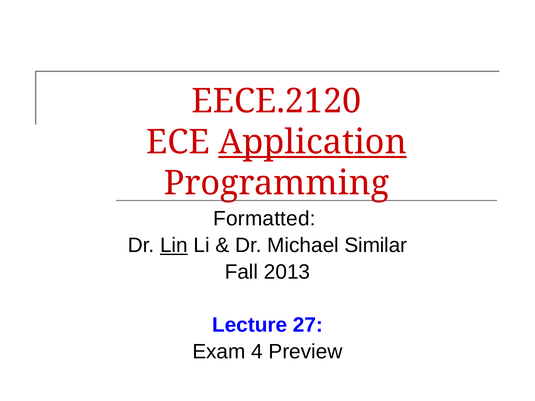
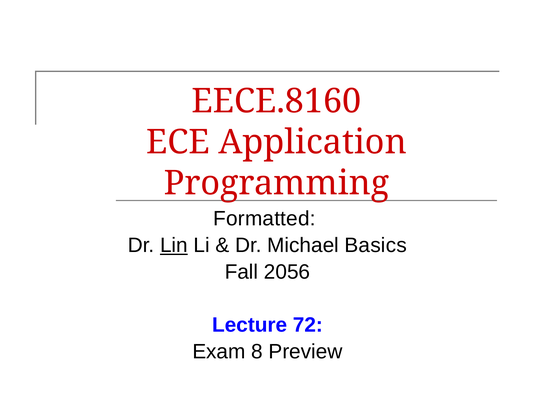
EECE.2120: EECE.2120 -> EECE.8160 (276, 101)
Application underline: present -> none (313, 142)
Similar: Similar -> Basics (376, 245)
2013: 2013 -> 2056 (287, 272)
27: 27 -> 72 (308, 325)
4: 4 -> 8 (257, 352)
